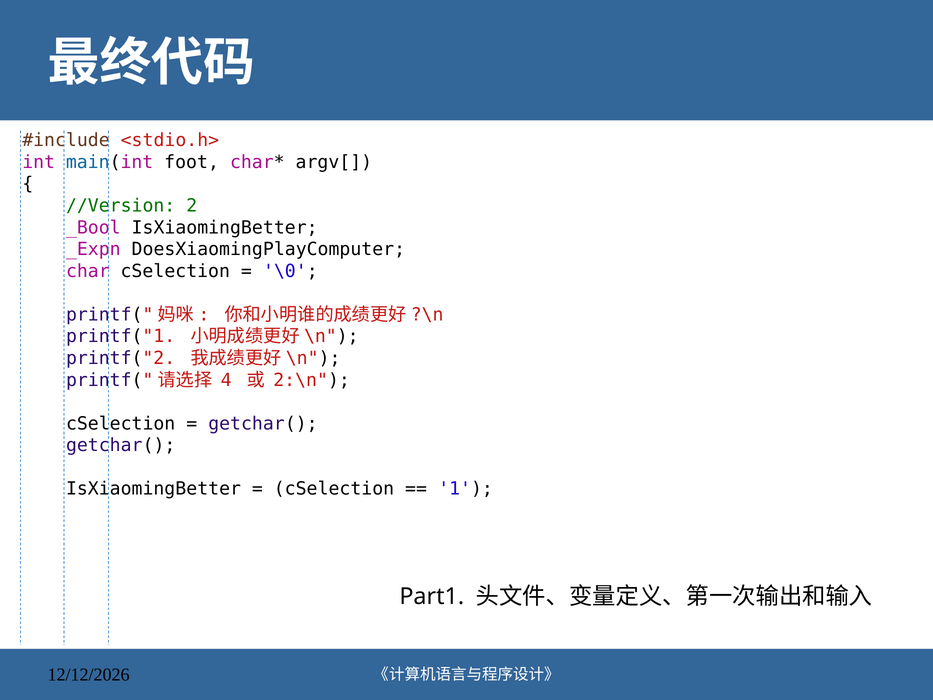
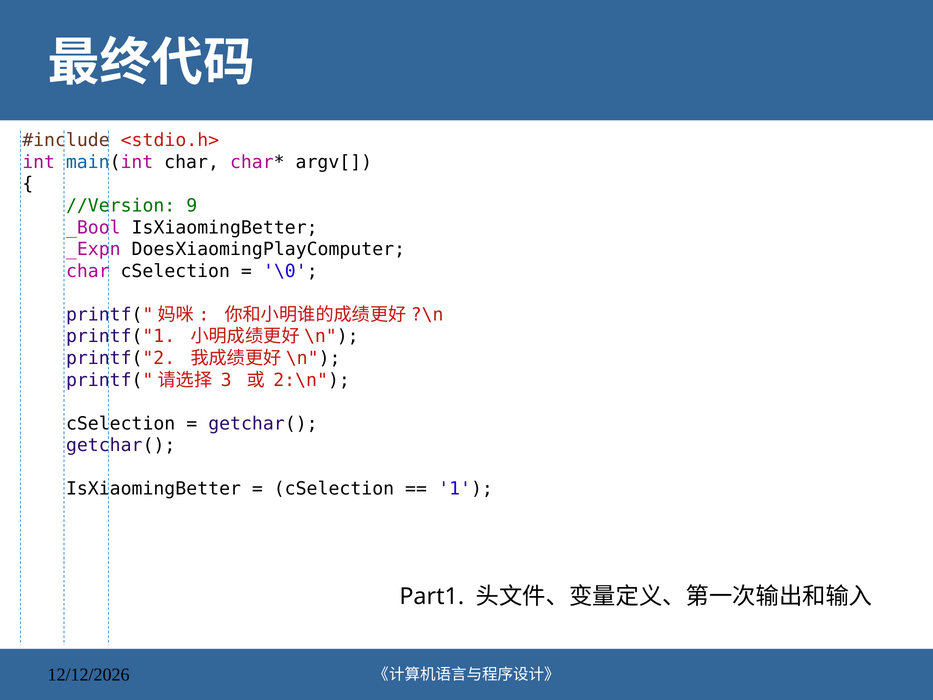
main(int foot: foot -> char (192, 162)
2: 2 -> 9 (192, 206)
4: 4 -> 3 (226, 380)
